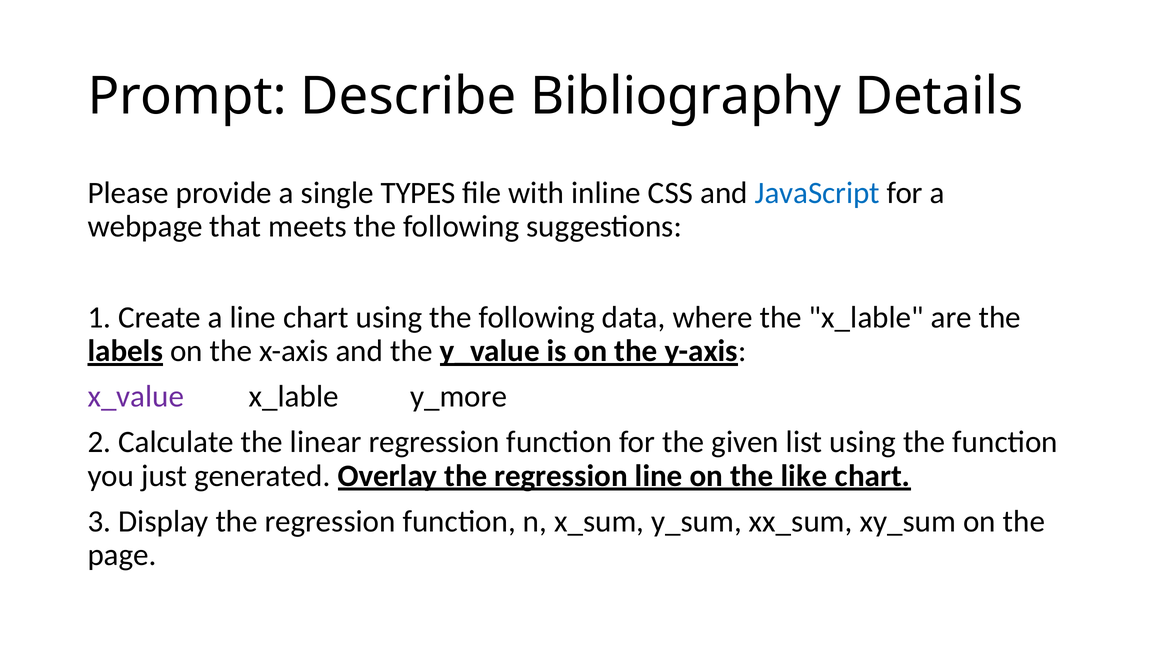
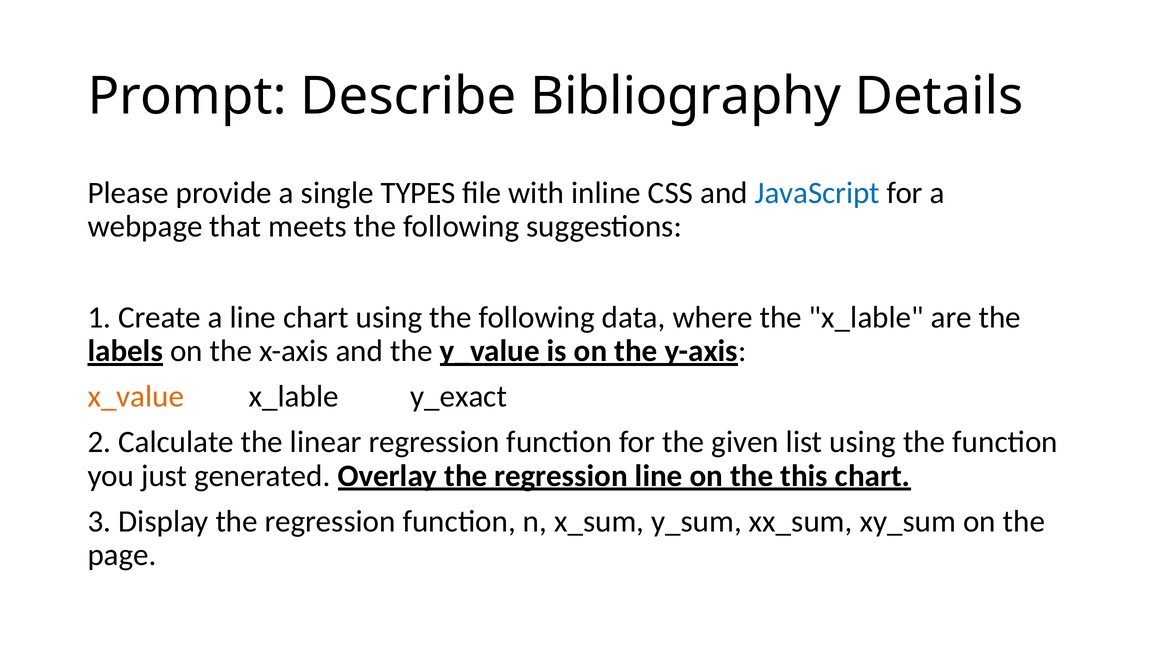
x_value colour: purple -> orange (136, 397)
y_more: y_more -> y_exact (459, 397)
like: like -> this (804, 476)
